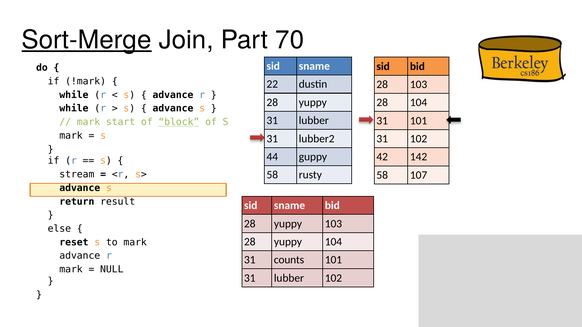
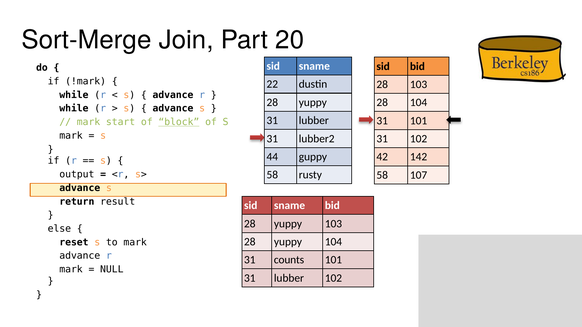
Sort-Merge underline: present -> none (87, 40)
70: 70 -> 20 (290, 40)
stream: stream -> output (77, 175)
